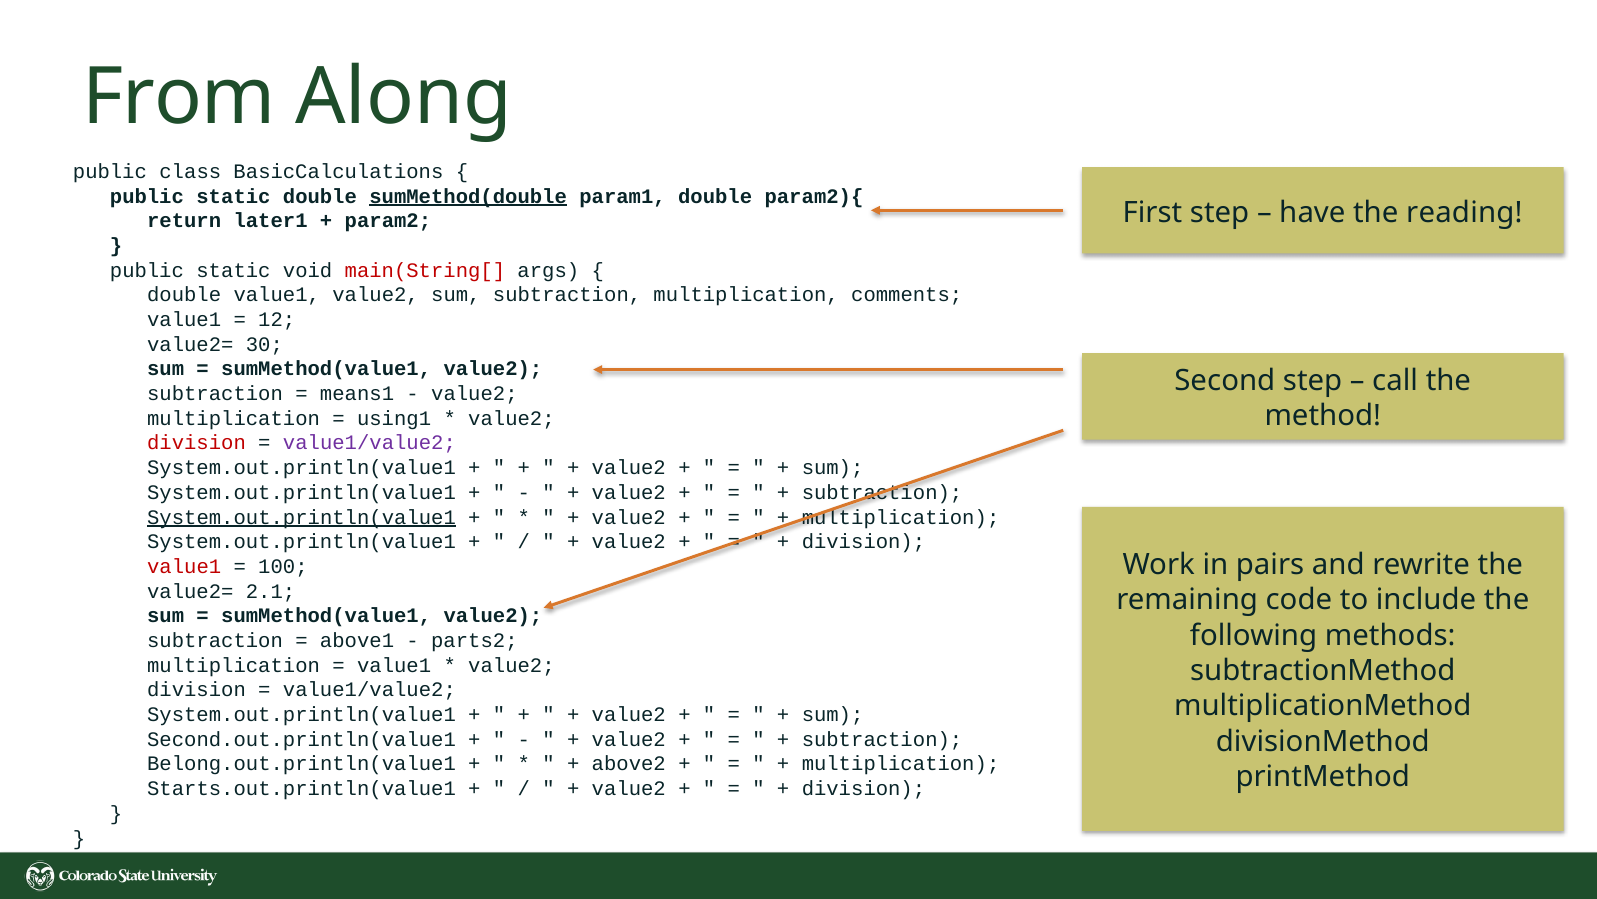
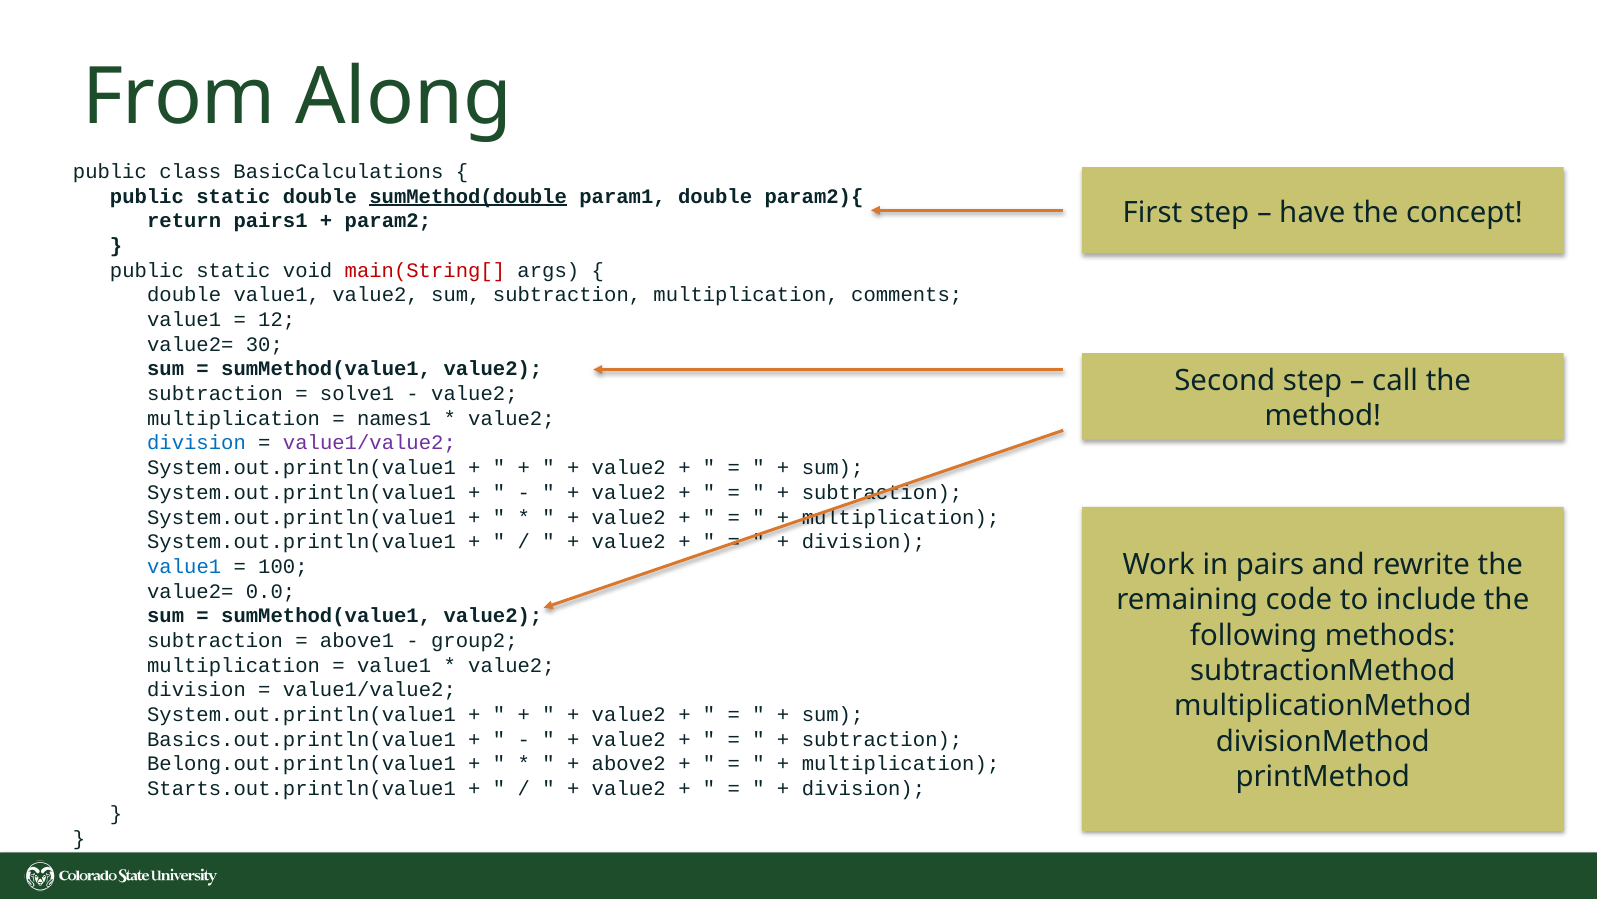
reading: reading -> concept (1465, 212)
later1: later1 -> pairs1 (271, 221)
means1: means1 -> solve1 (357, 393)
using1: using1 -> names1 (394, 418)
division colour: red -> blue (196, 443)
System.out.println(value1 underline: present -> none (302, 517)
value1 colour: red -> blue (184, 566)
2.1: 2.1 -> 0.0 (271, 591)
parts2: parts2 -> group2 (474, 640)
Second.out.println(value1: Second.out.println(value1 -> Basics.out.println(value1 (302, 739)
